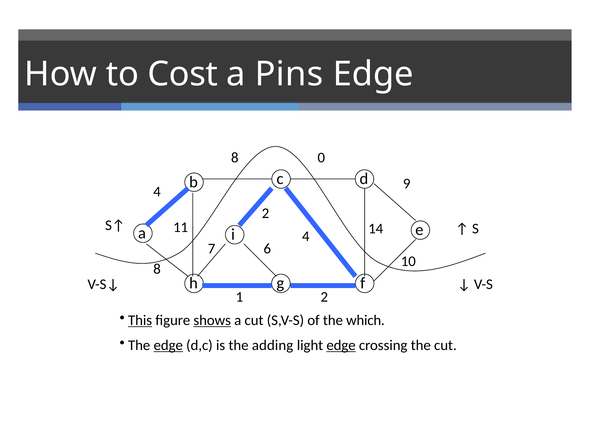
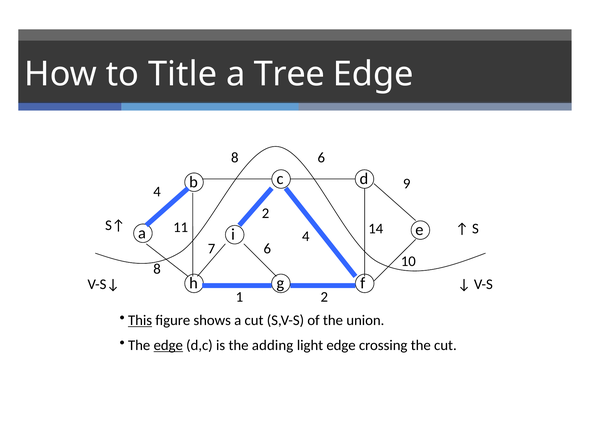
Cost: Cost -> Title (183, 74)
Pins: Pins -> Tree (289, 74)
8 0: 0 -> 6 (321, 158)
shows underline: present -> none (212, 321)
which: which -> union (365, 321)
edge underline: present -> none (341, 346)
